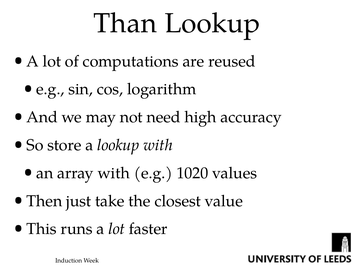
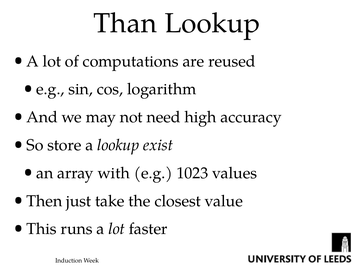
lookup with: with -> exist (158, 145)
1020: 1020 -> 1023 (192, 173)
